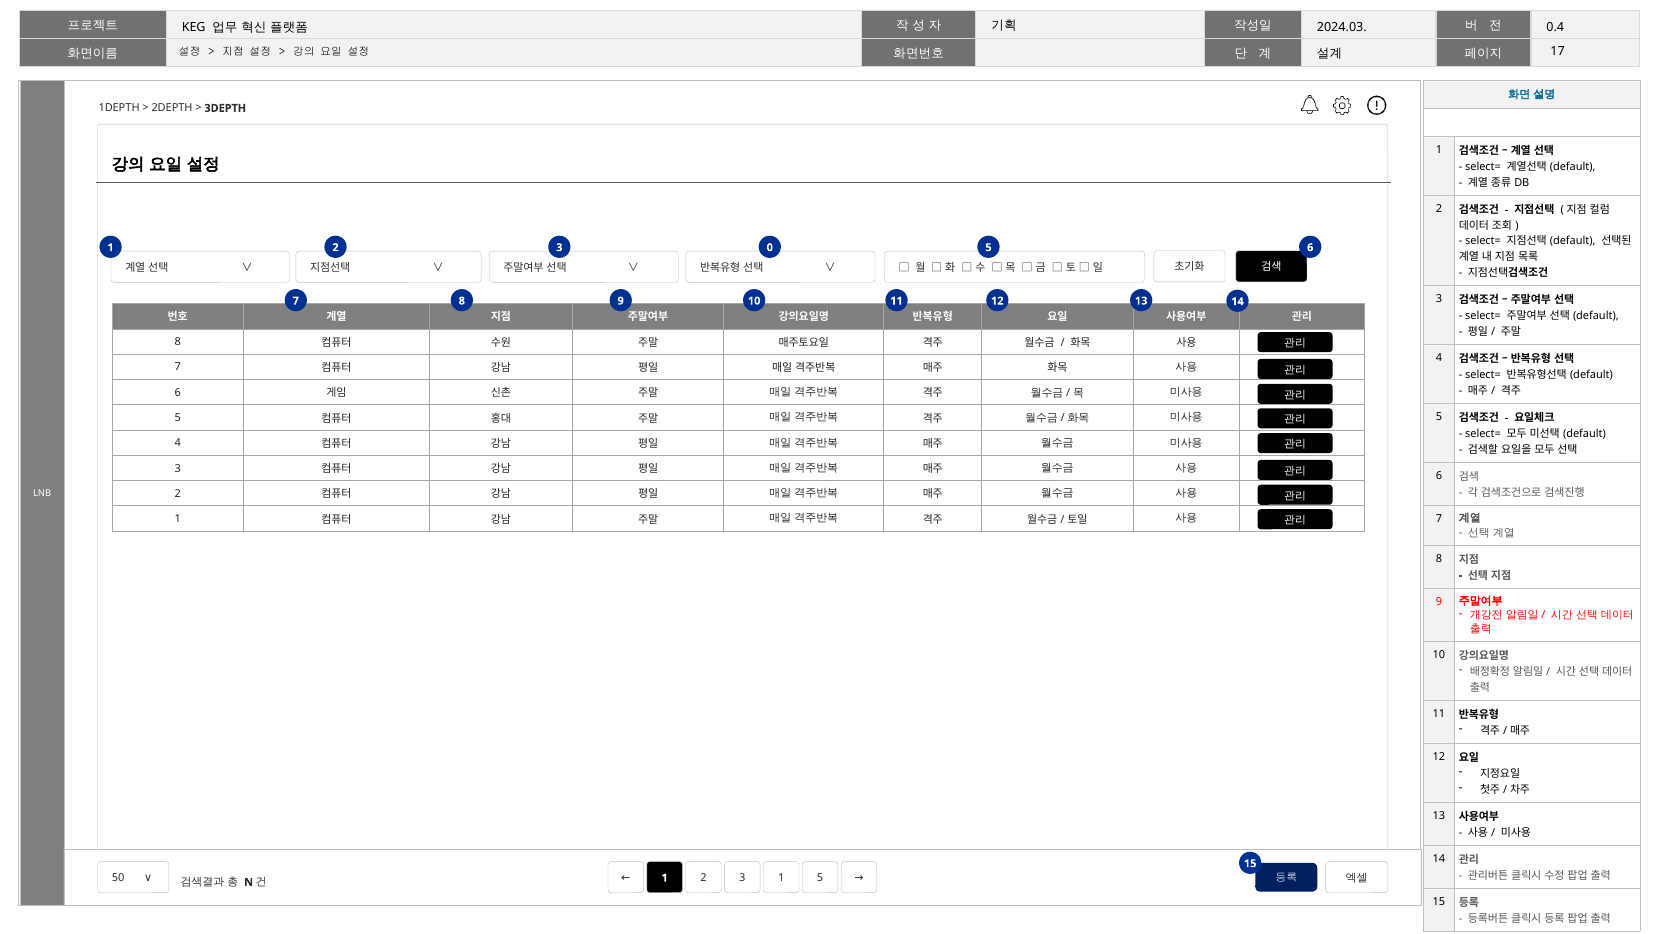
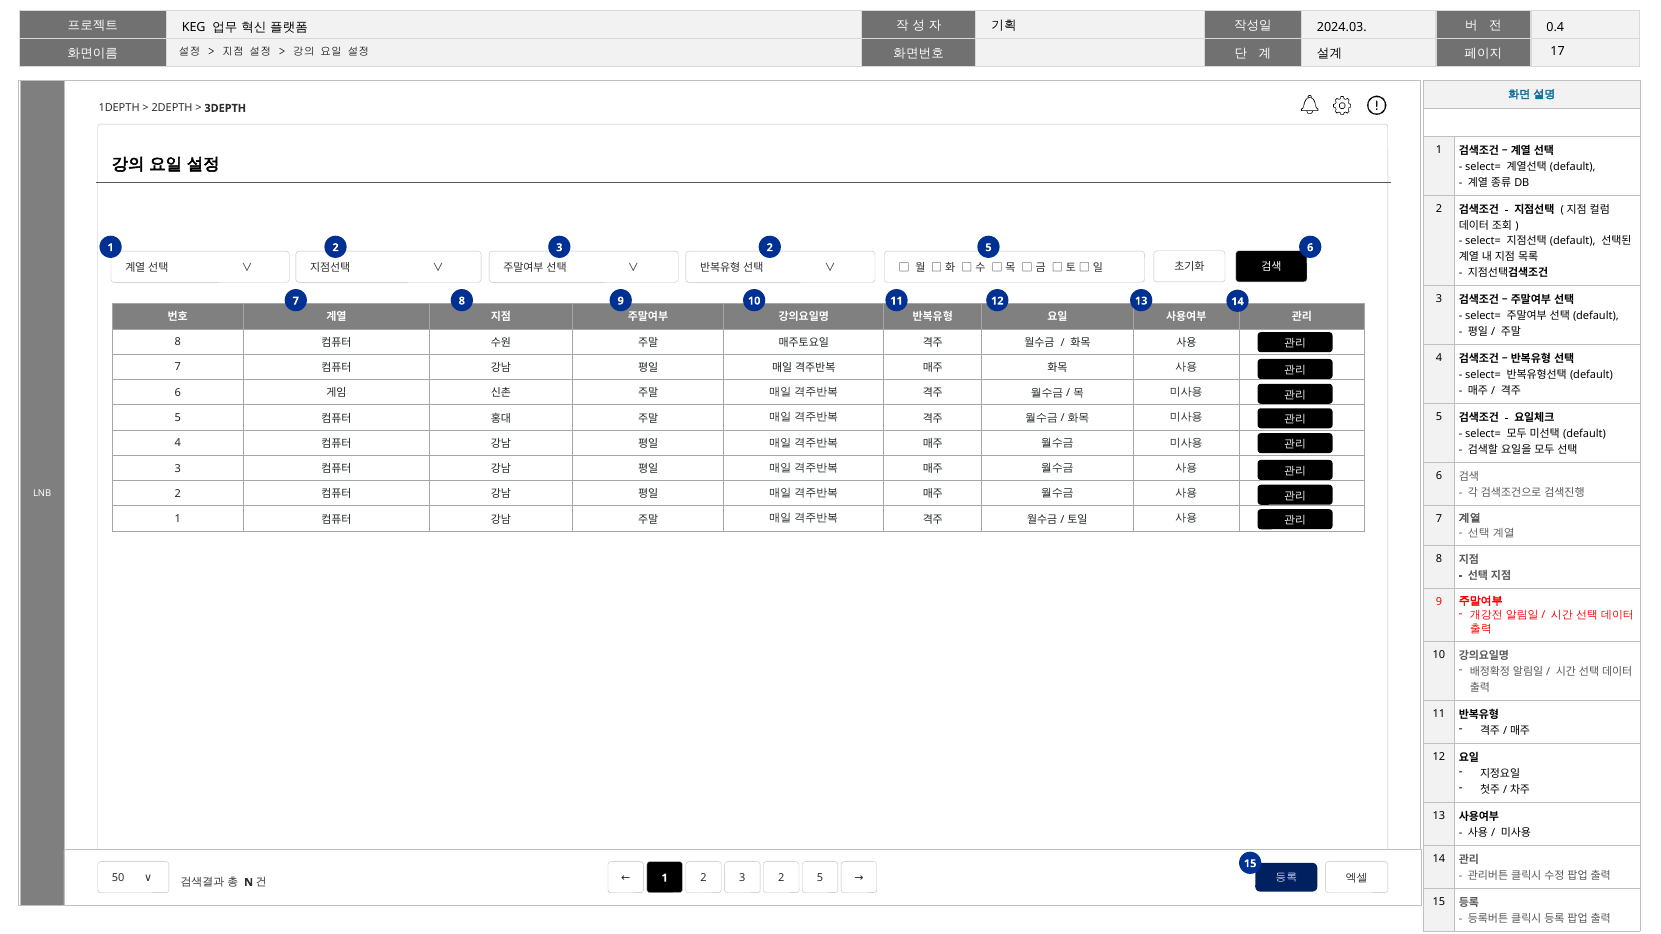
0: 0 -> 2 (770, 248)
1: 1 -> 2 (781, 878)
